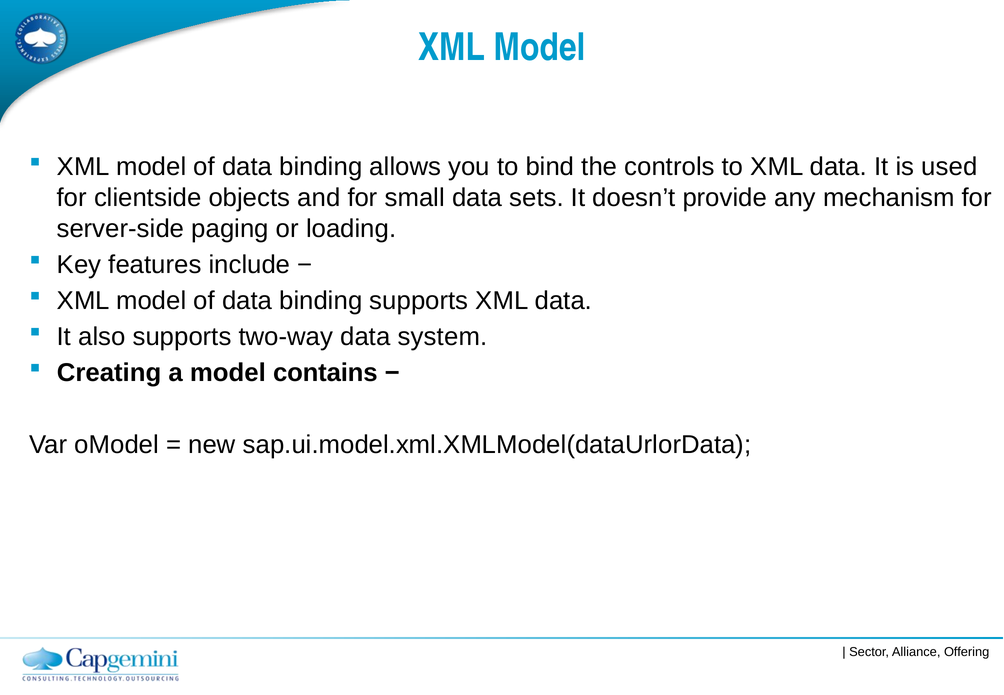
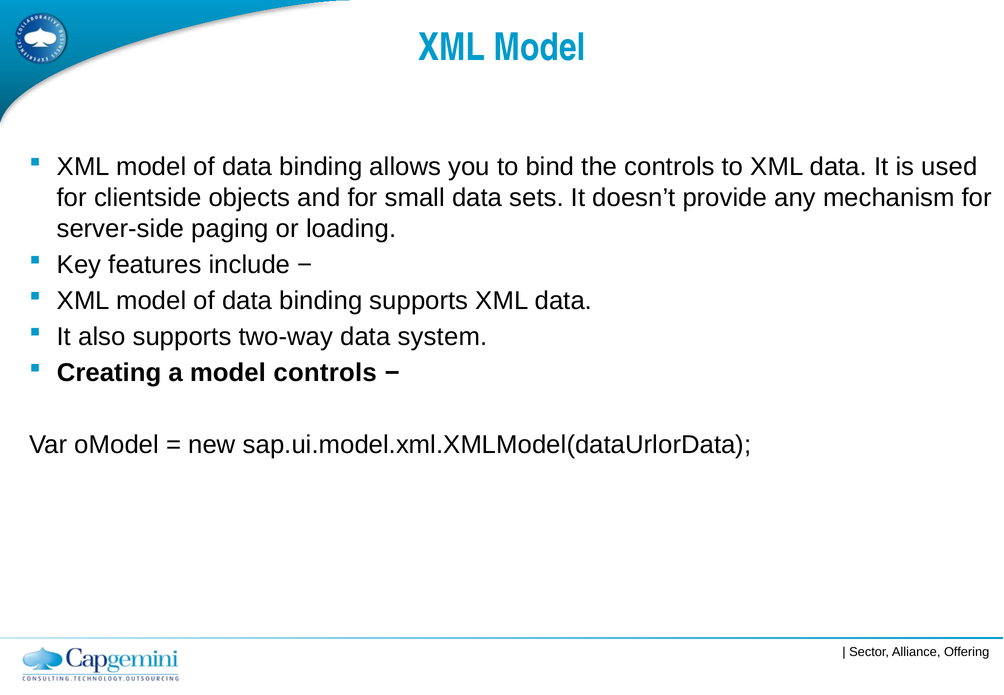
model contains: contains -> controls (325, 373)
